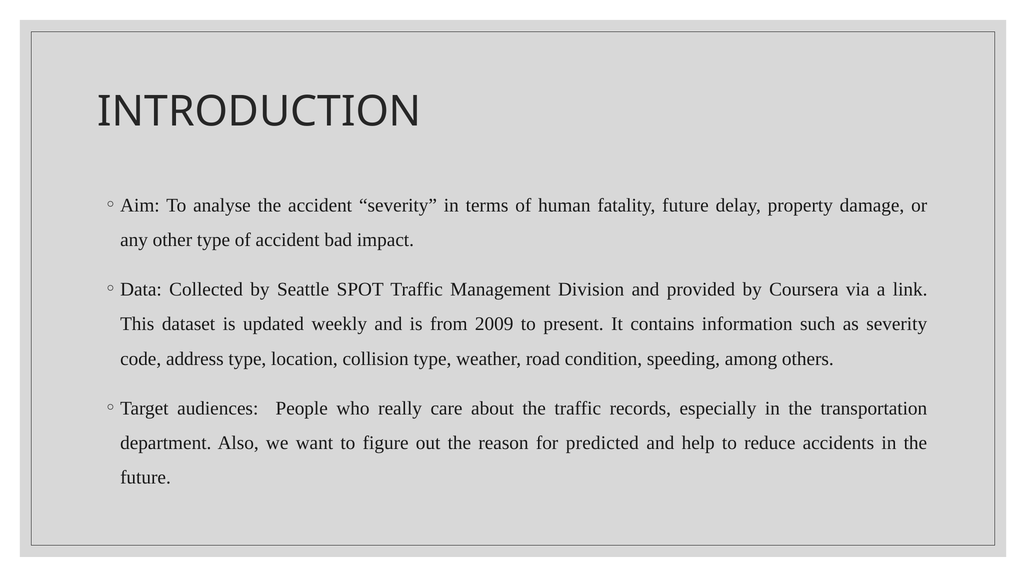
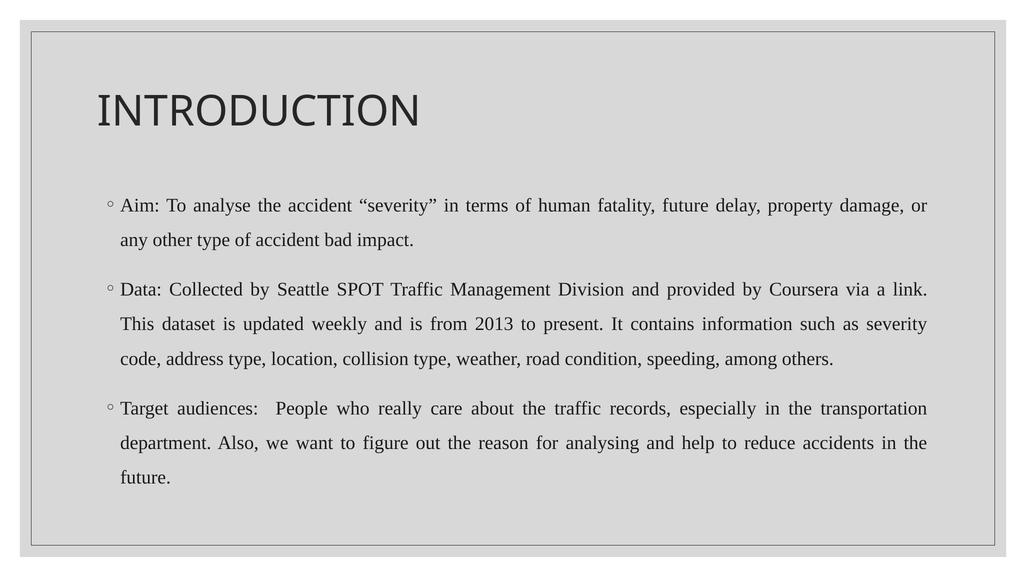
2009: 2009 -> 2013 (494, 324)
predicted: predicted -> analysing (602, 443)
